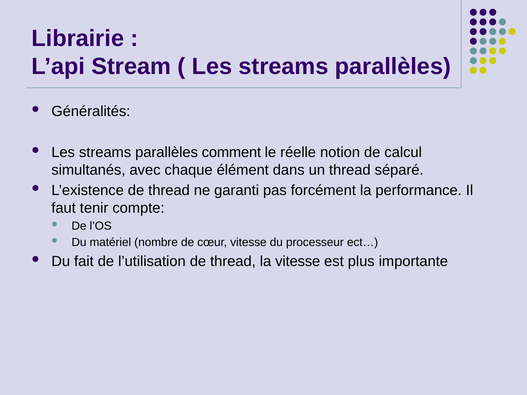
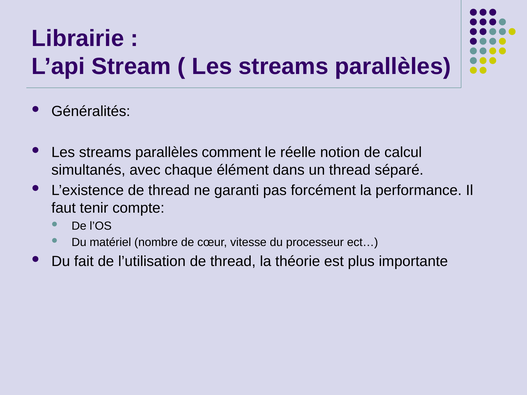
la vitesse: vitesse -> théorie (298, 261)
